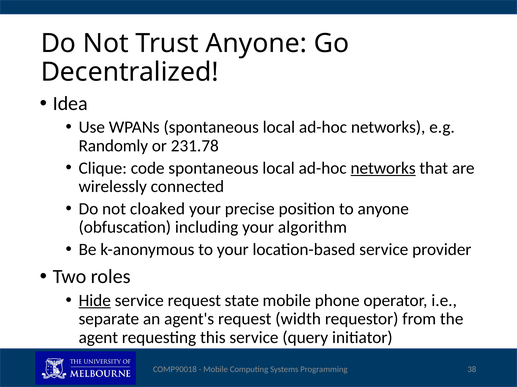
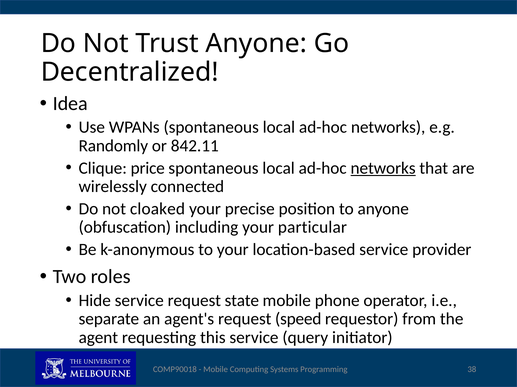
231.78: 231.78 -> 842.11 (195, 146)
code: code -> price (148, 168)
algorithm: algorithm -> particular (312, 228)
Hide underline: present -> none (95, 301)
width: width -> speed (298, 320)
